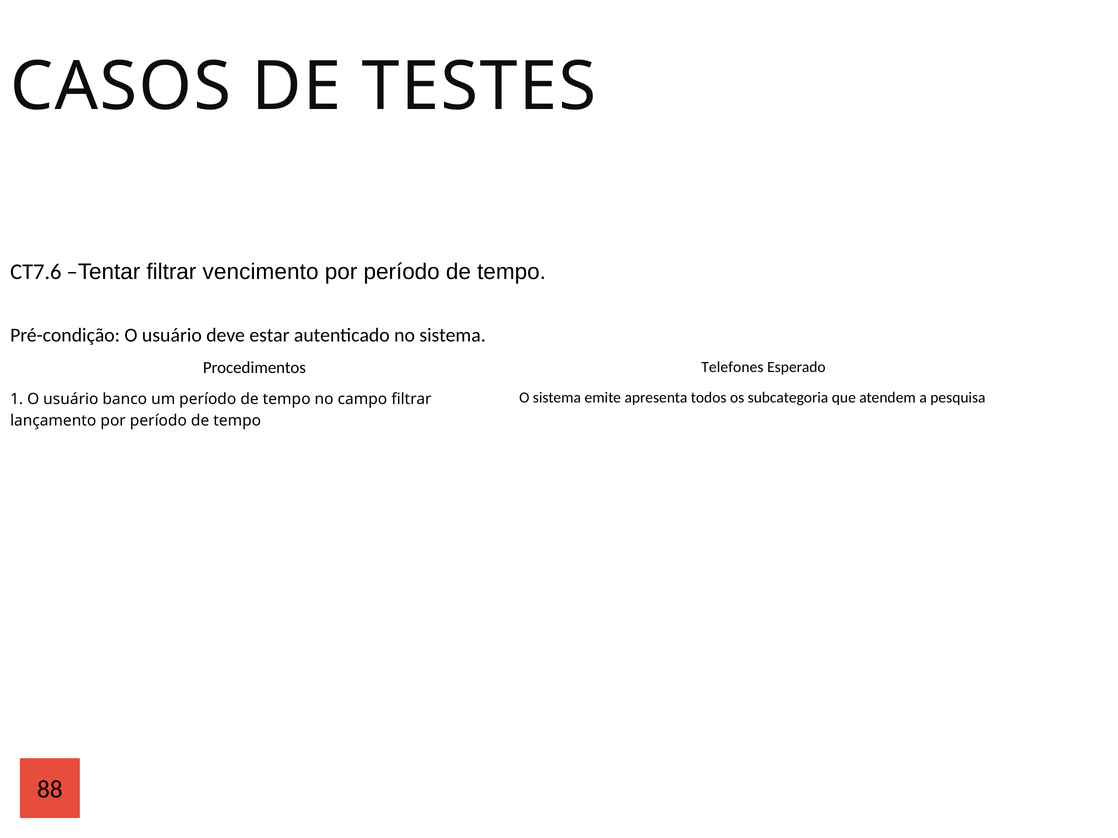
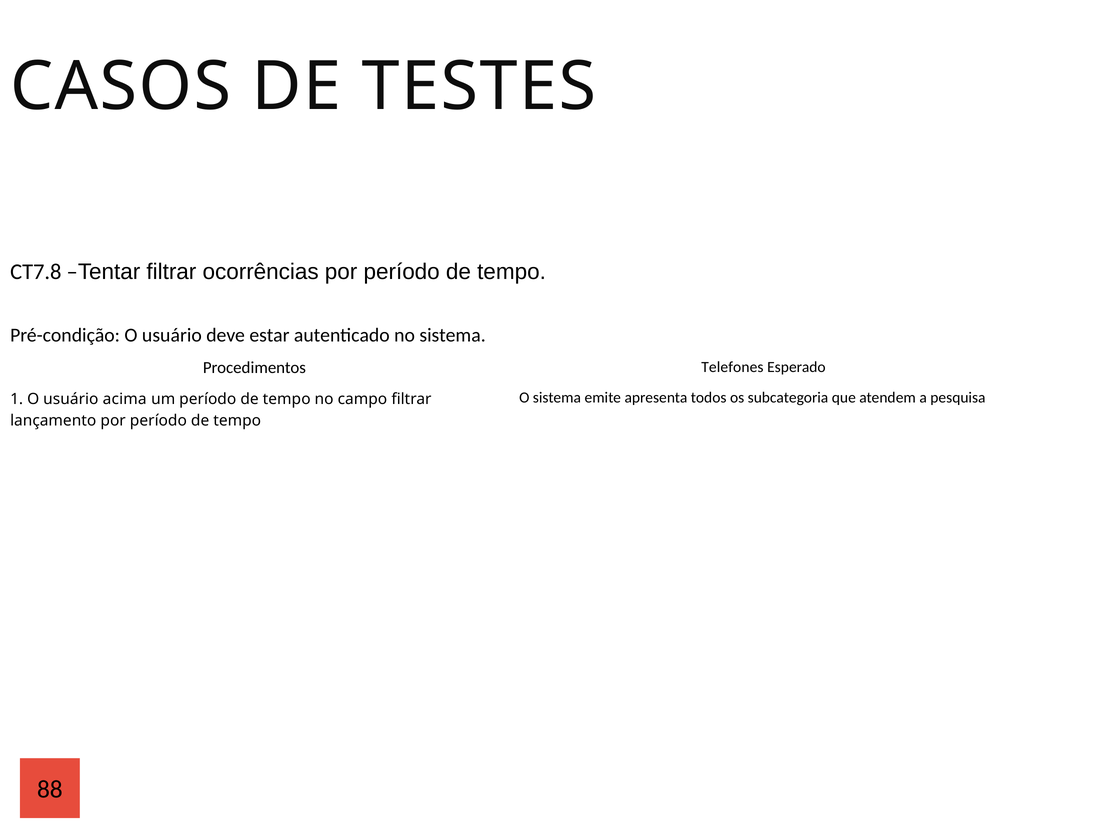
CT7.6: CT7.6 -> CT7.8 (36, 272)
vencimento: vencimento -> ocorrências (261, 272)
banco: banco -> acima (125, 400)
